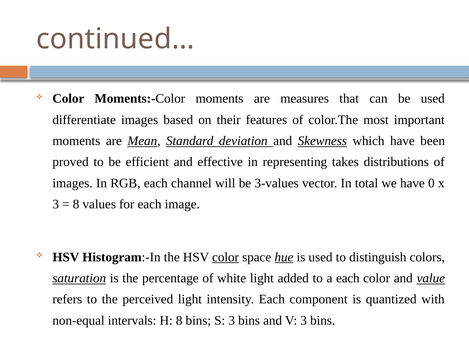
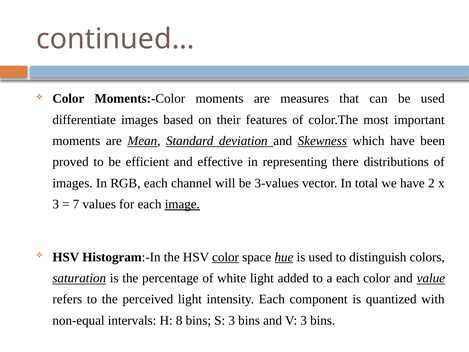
takes: takes -> there (345, 162)
0: 0 -> 2 (431, 183)
8: 8 -> 7 (76, 204)
image underline: none -> present (182, 204)
